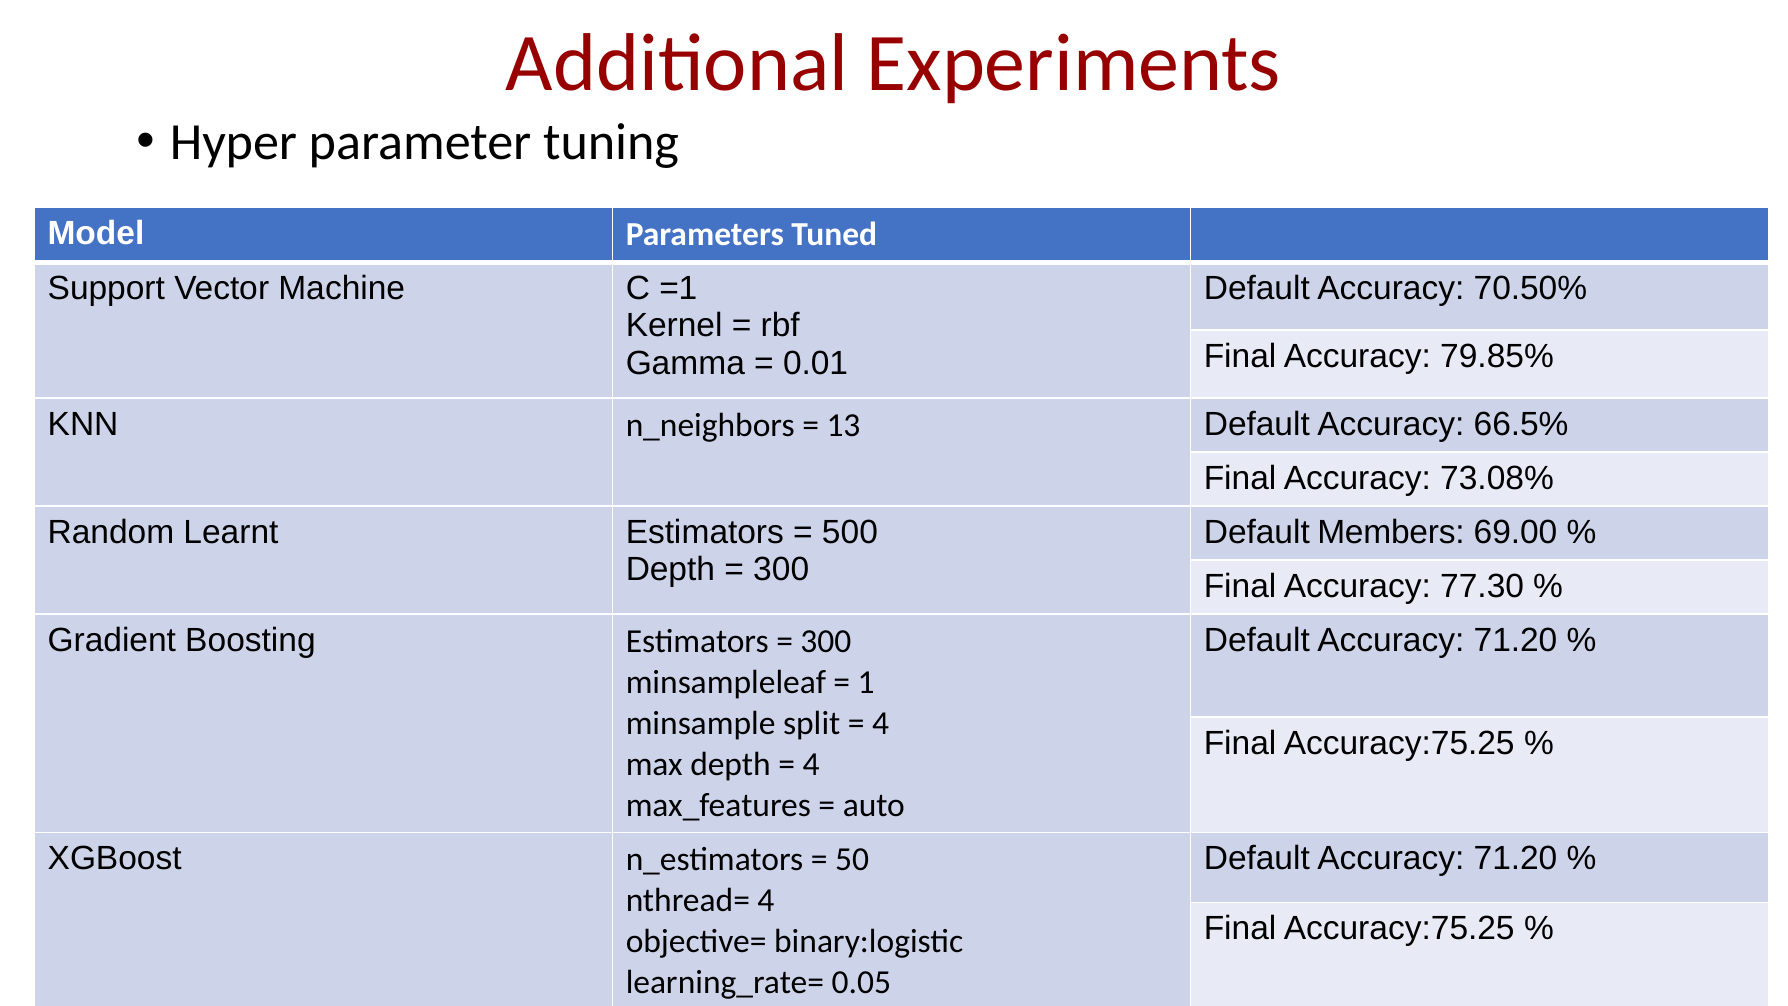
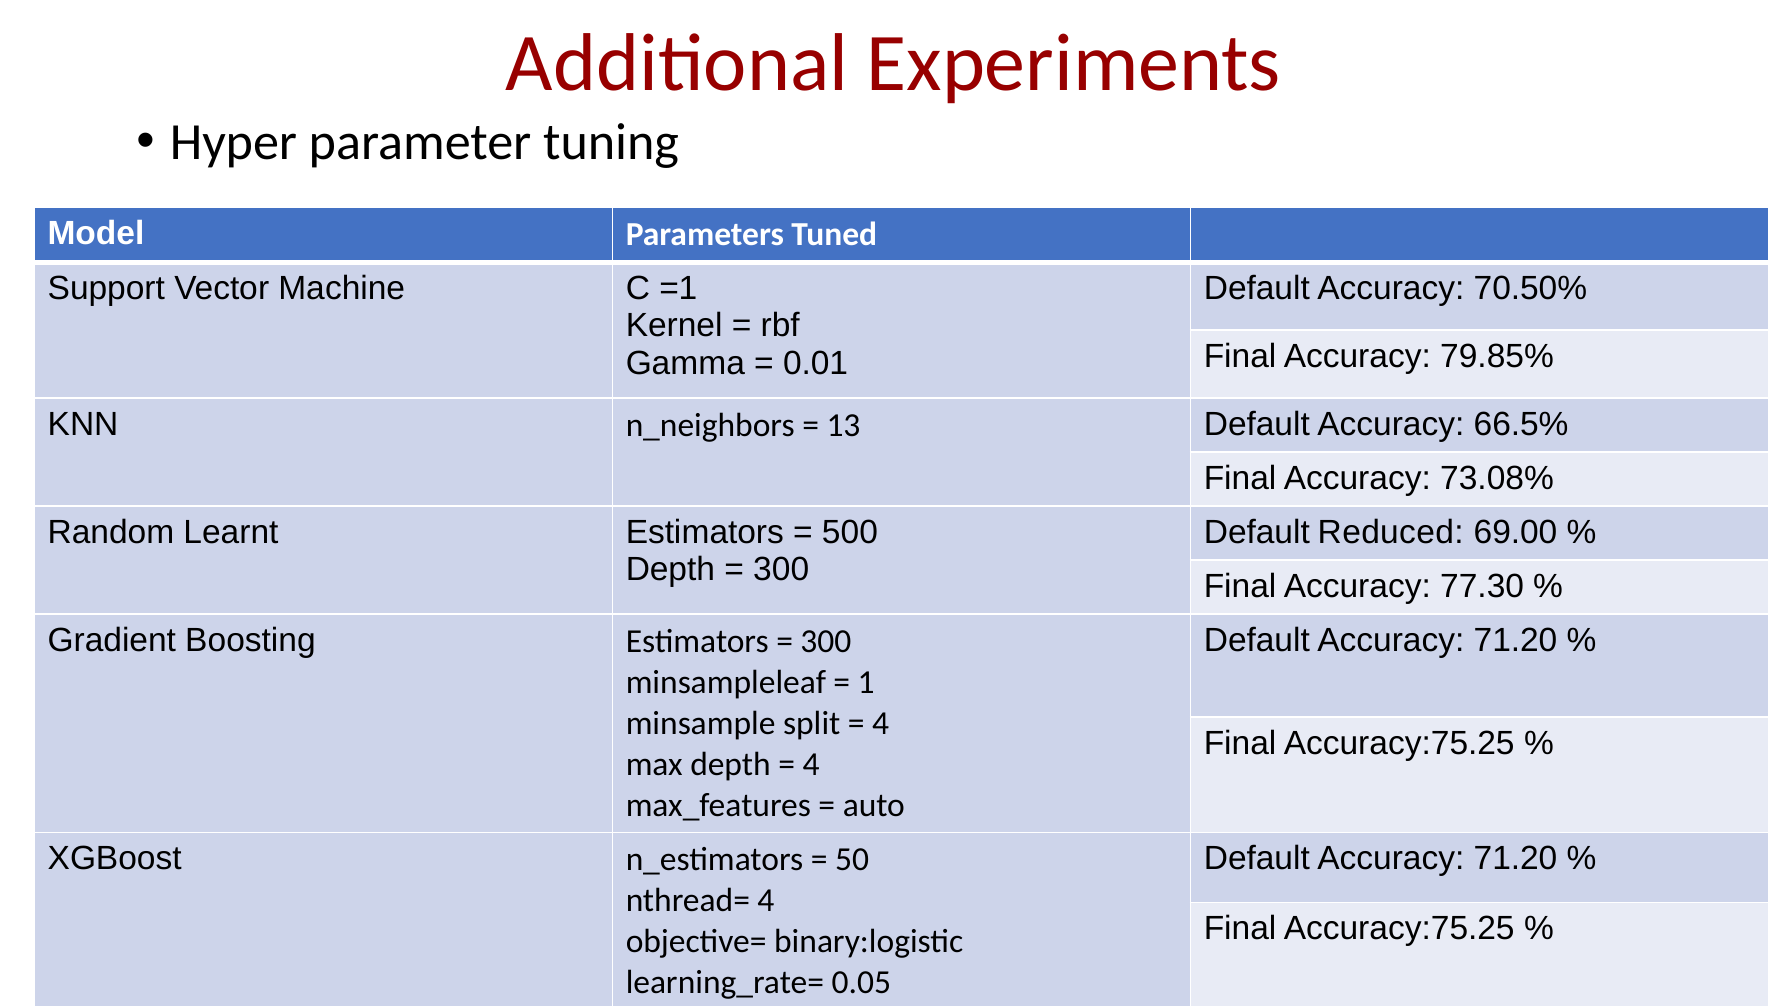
Members: Members -> Reduced (1391, 532)
